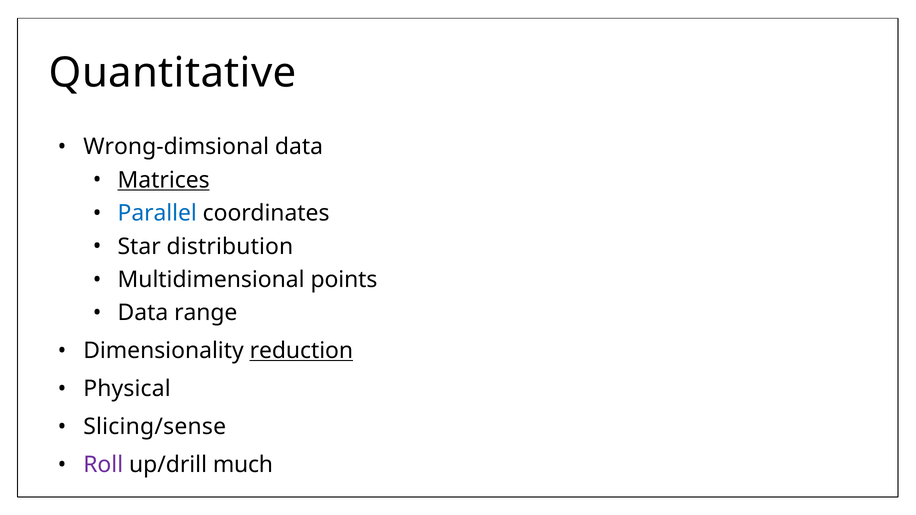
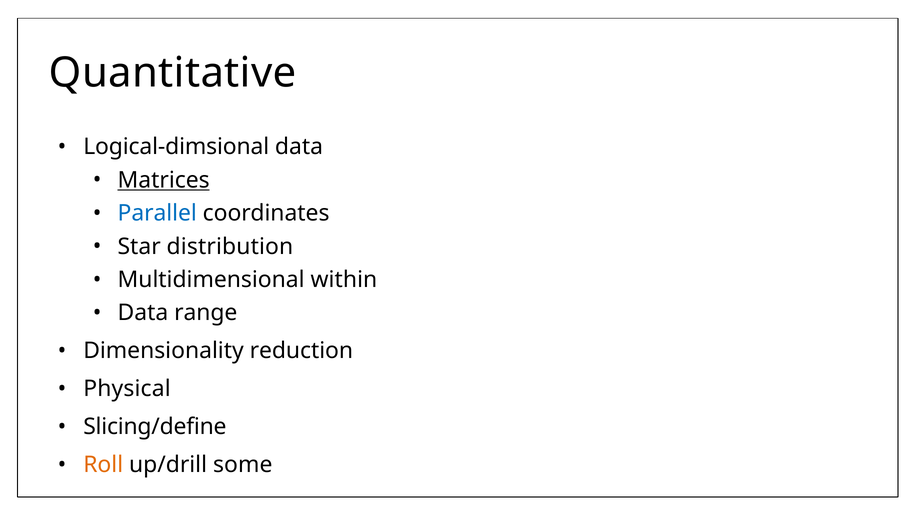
Wrong-dimsional: Wrong-dimsional -> Logical-dimsional (176, 147)
points: points -> within (344, 280)
reduction underline: present -> none (301, 351)
Slicing/sense: Slicing/sense -> Slicing/define (155, 427)
Roll colour: purple -> orange (103, 465)
much: much -> some (243, 465)
